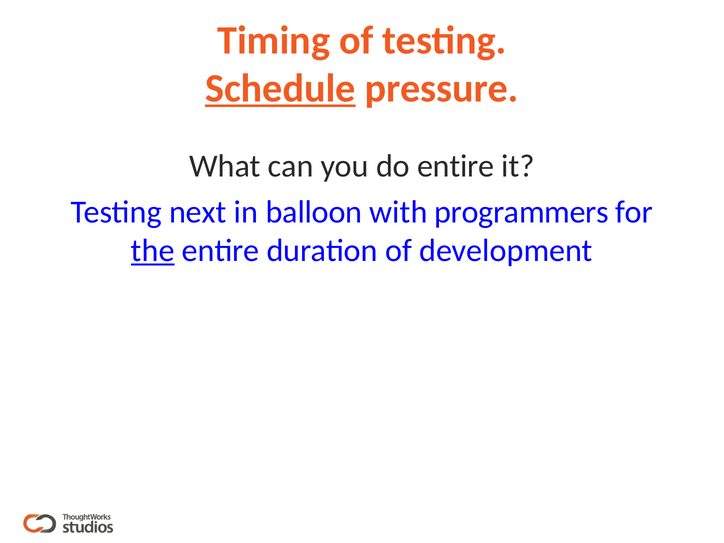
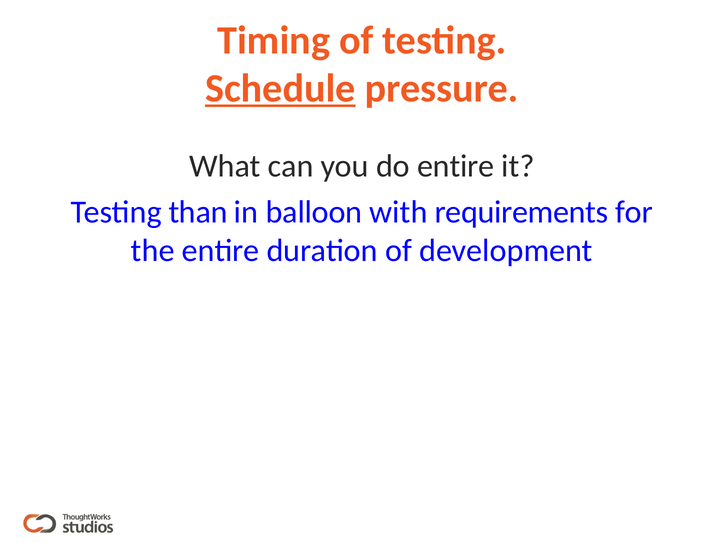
next: next -> than (198, 212)
programmers: programmers -> requirements (522, 212)
the underline: present -> none (153, 251)
